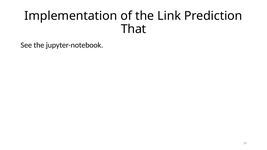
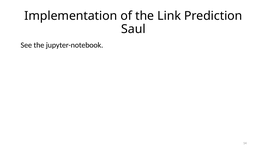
That: That -> Saul (133, 29)
